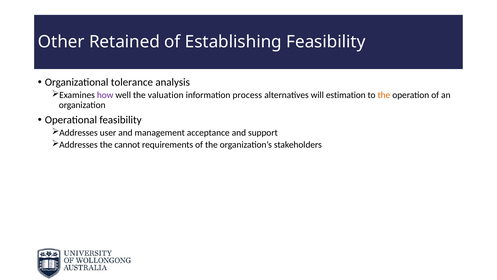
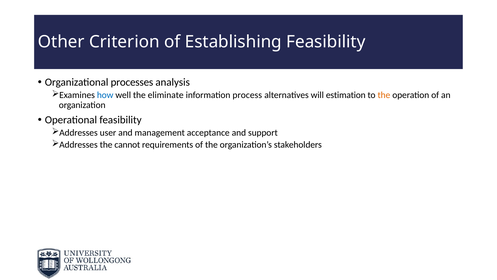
Retained: Retained -> Criterion (124, 42)
tolerance: tolerance -> processes (132, 82)
how colour: purple -> blue (105, 95)
valuation: valuation -> eliminate (166, 95)
